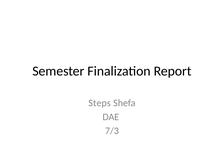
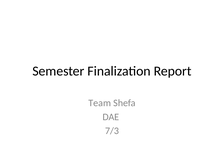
Steps: Steps -> Team (100, 103)
